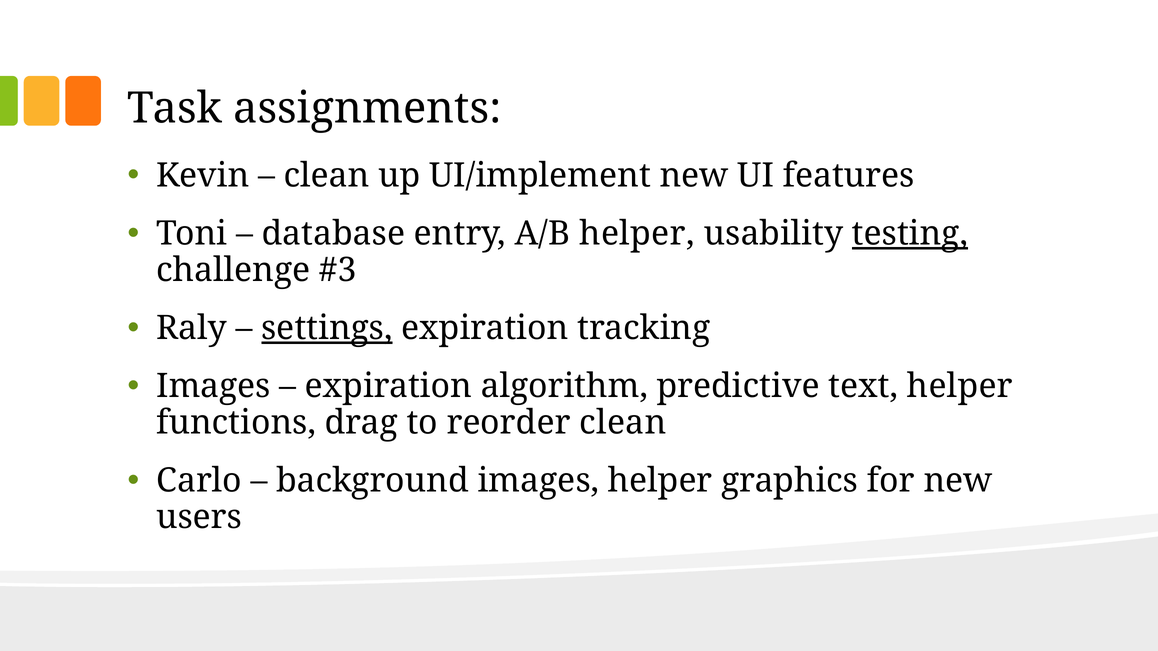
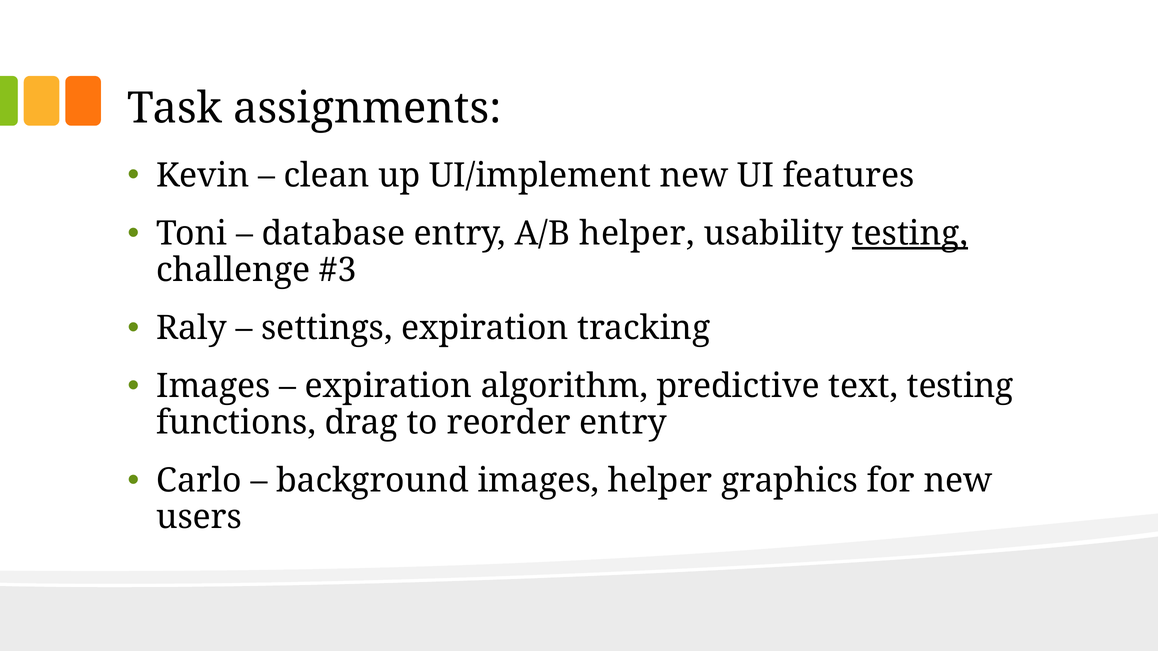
settings underline: present -> none (327, 329)
text helper: helper -> testing (960, 387)
reorder clean: clean -> entry (623, 423)
